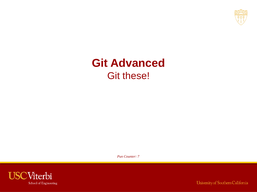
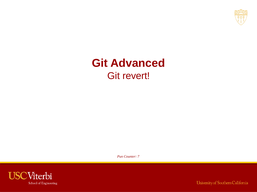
these: these -> revert (136, 76)
